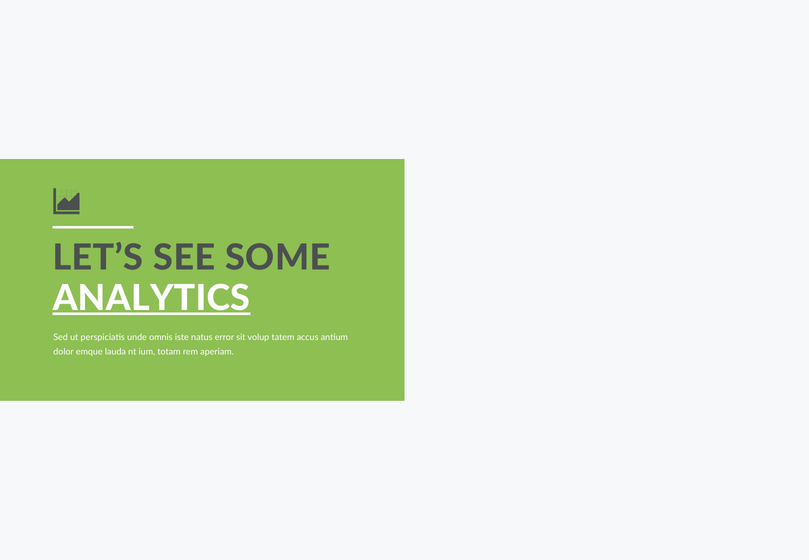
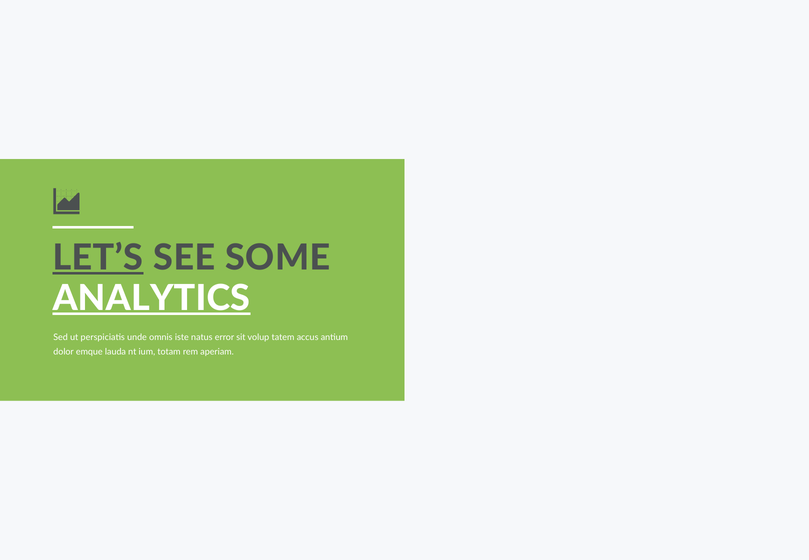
LET’S underline: none -> present (98, 258)
